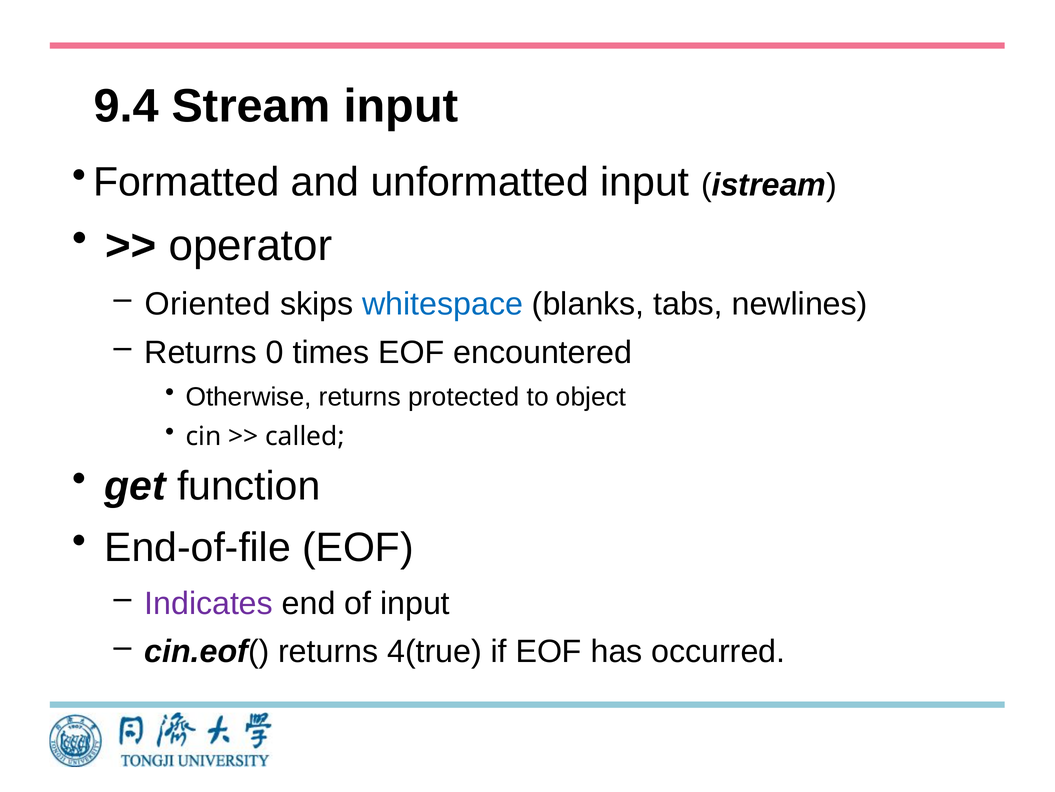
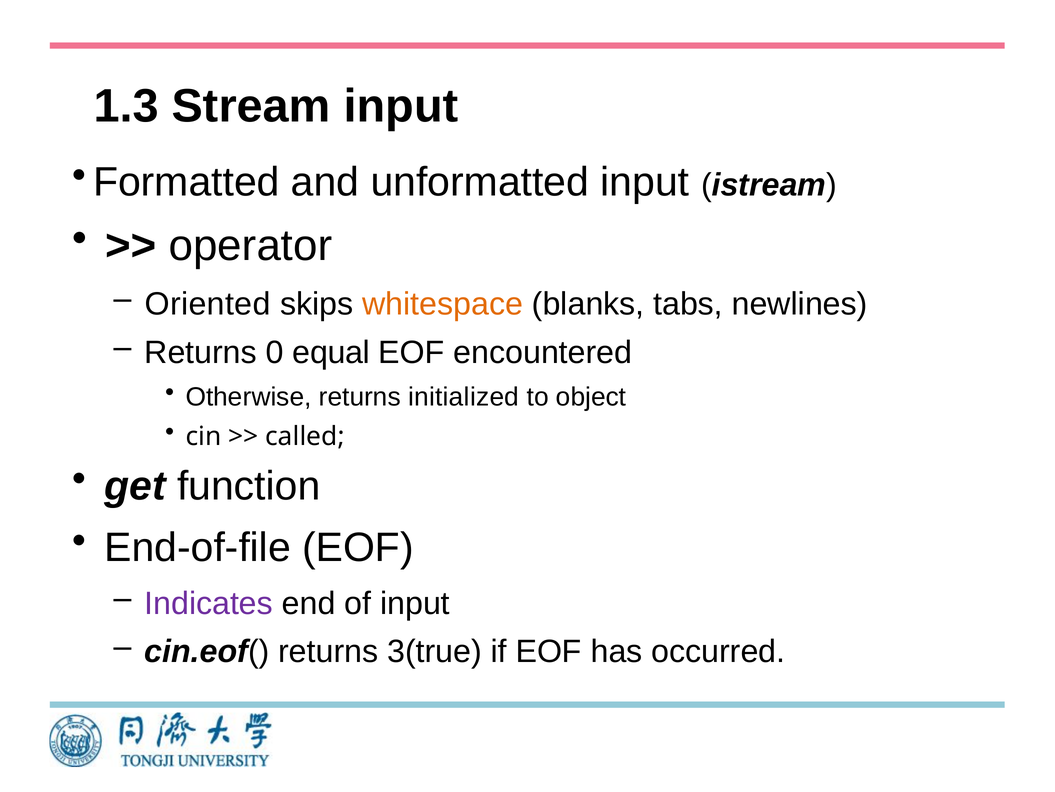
9.4: 9.4 -> 1.3 (126, 106)
whitespace colour: blue -> orange (443, 304)
times: times -> equal (331, 352)
protected: protected -> initialized (464, 397)
4(true: 4(true -> 3(true (435, 651)
